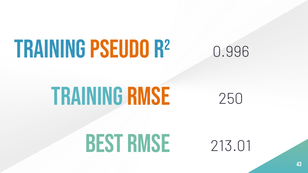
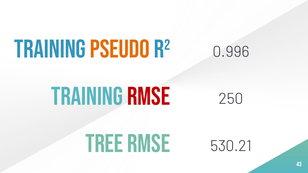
RMSE colour: orange -> red (149, 96)
BEST: BEST -> TREE (104, 144)
213.01: 213.01 -> 530.21 (231, 146)
